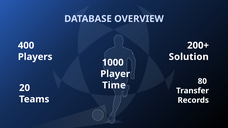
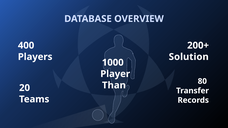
Time: Time -> Than (114, 85)
